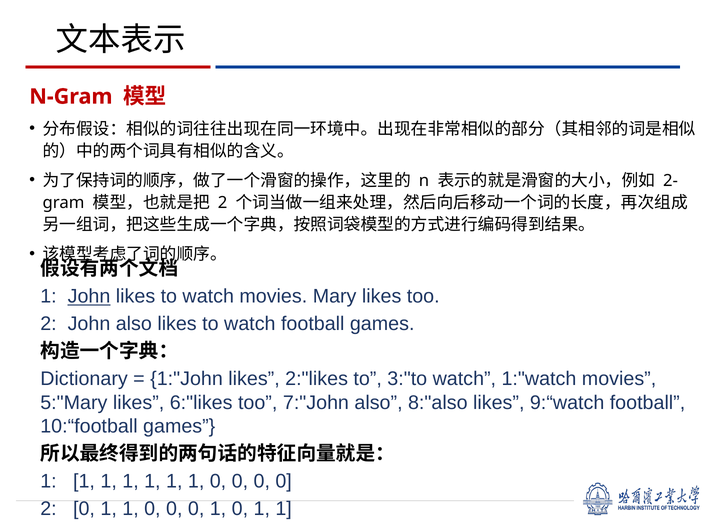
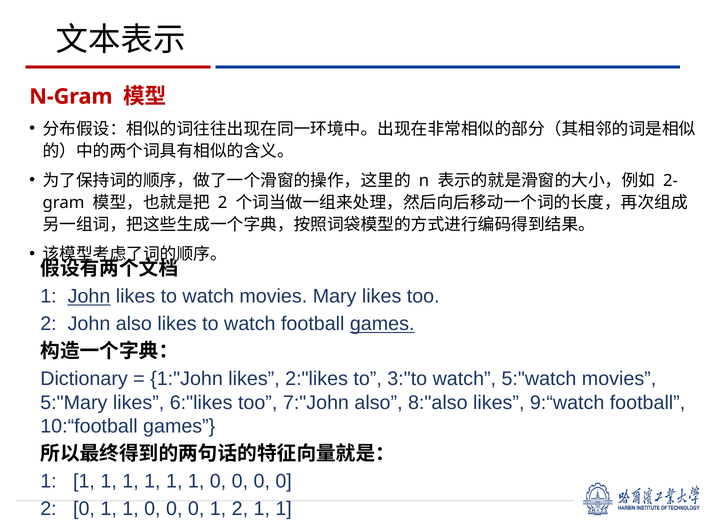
games underline: none -> present (382, 324)
1:"watch: 1:"watch -> 5:"watch (539, 379)
0 1 0: 0 -> 2 (240, 509)
